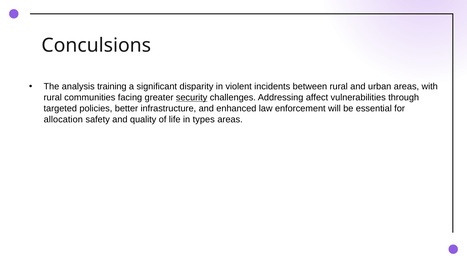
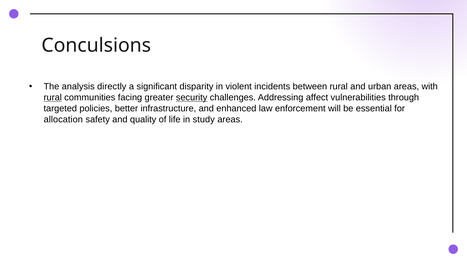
training: training -> directly (112, 87)
rural underline: none -> present (53, 97)
types: types -> study (204, 119)
